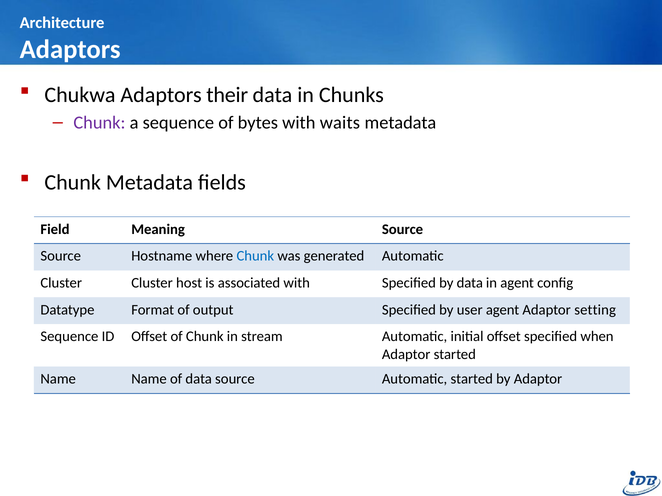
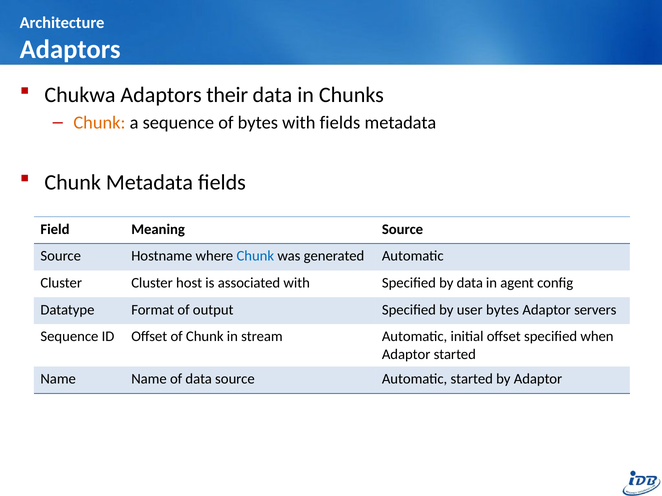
Chunk colour: purple -> orange (99, 123)
with waits: waits -> fields (340, 123)
user agent: agent -> bytes (502, 310)
setting: setting -> servers (595, 310)
